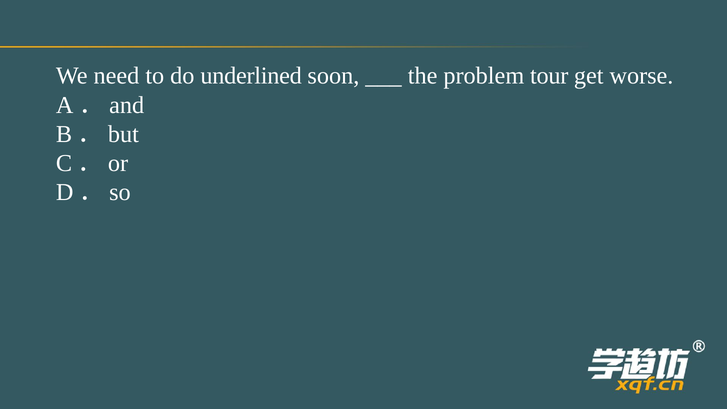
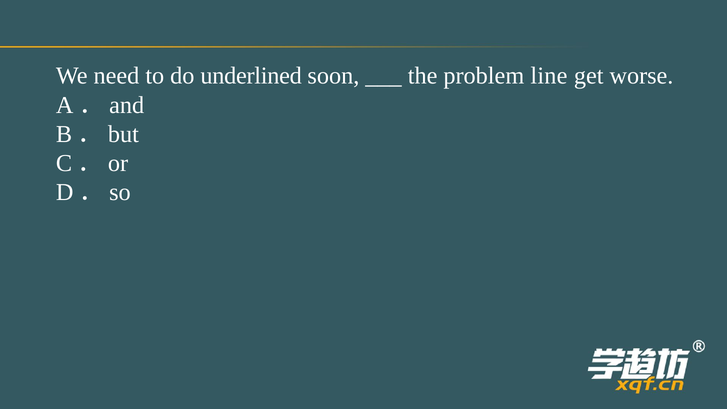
tour: tour -> line (549, 76)
